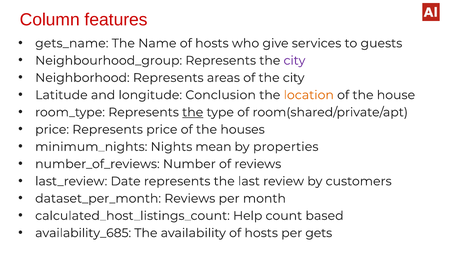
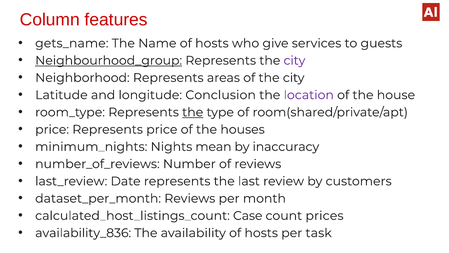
Neighbourhood_group underline: none -> present (109, 60)
location colour: orange -> purple (309, 95)
properties: properties -> inaccuracy (286, 147)
Help: Help -> Case (248, 215)
based: based -> prices (325, 215)
availability_685: availability_685 -> availability_836 (83, 233)
gets: gets -> task (319, 233)
